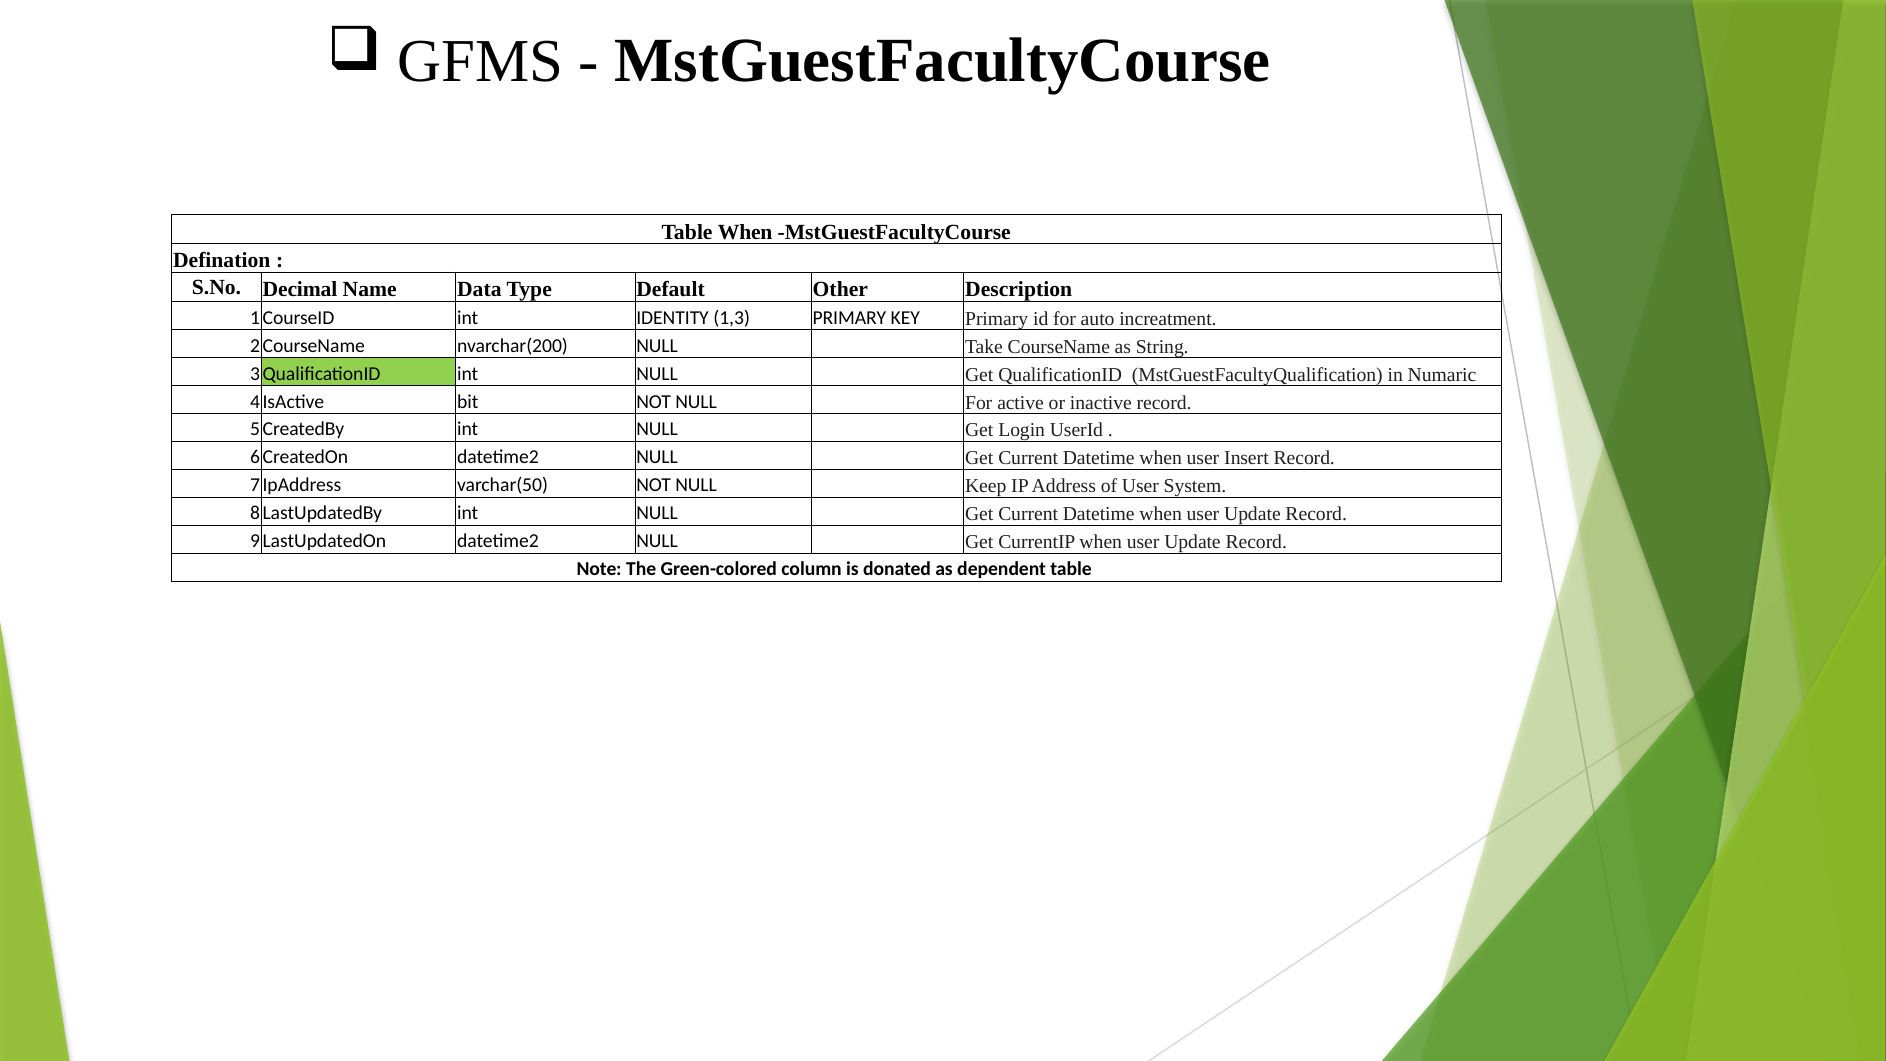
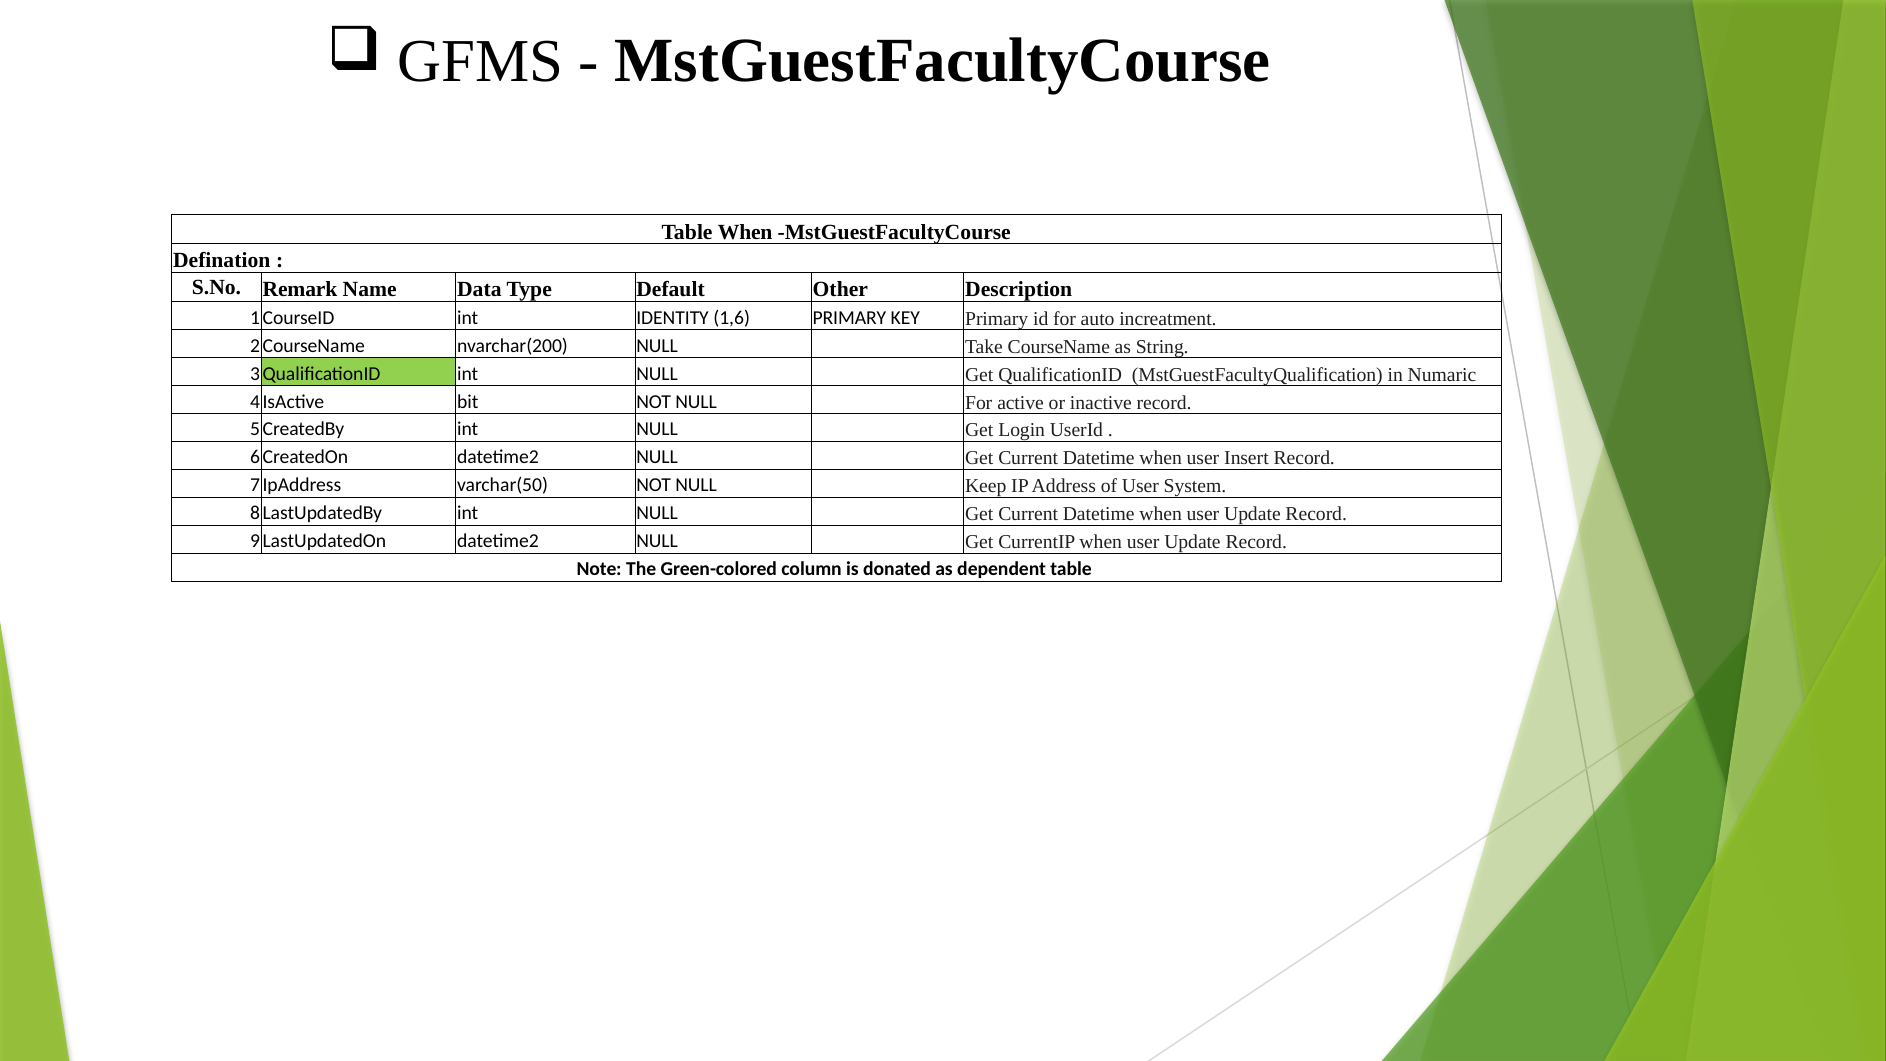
Decimal: Decimal -> Remark (300, 290)
1,3: 1,3 -> 1,6 (732, 318)
